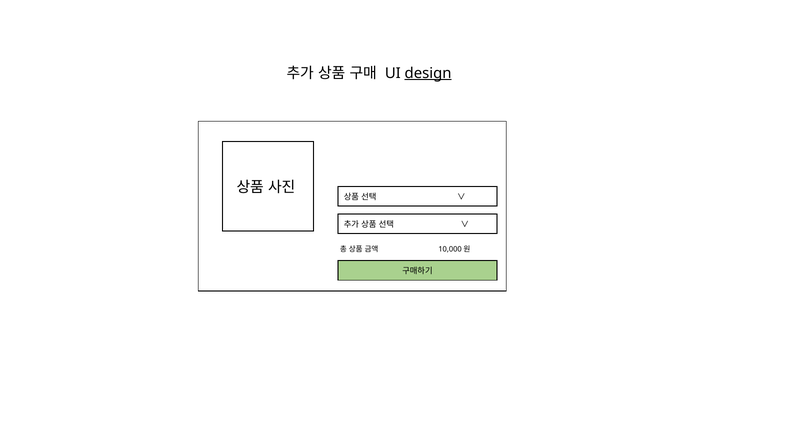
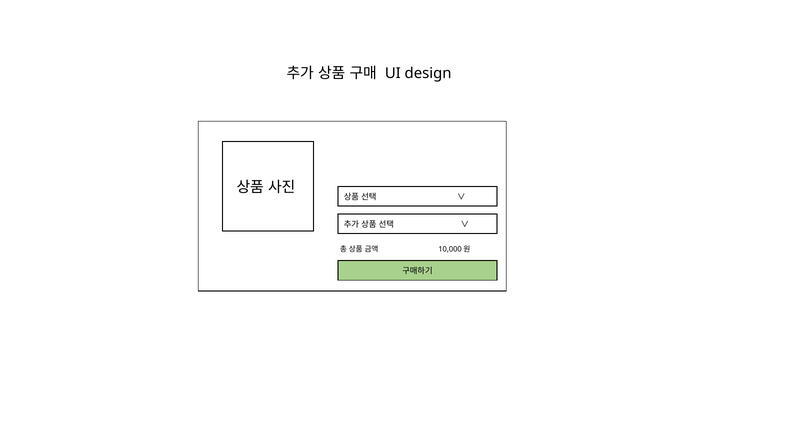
design underline: present -> none (428, 73)
